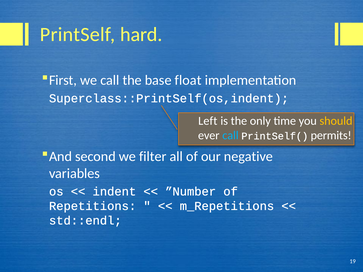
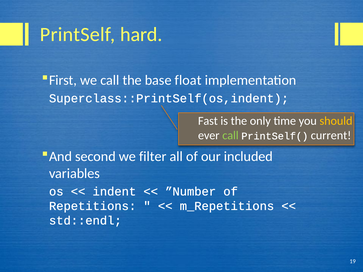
Left: Left -> Fast (208, 121)
call colour: light blue -> light green (230, 135)
permits: permits -> current (331, 135)
negative: negative -> included (248, 157)
